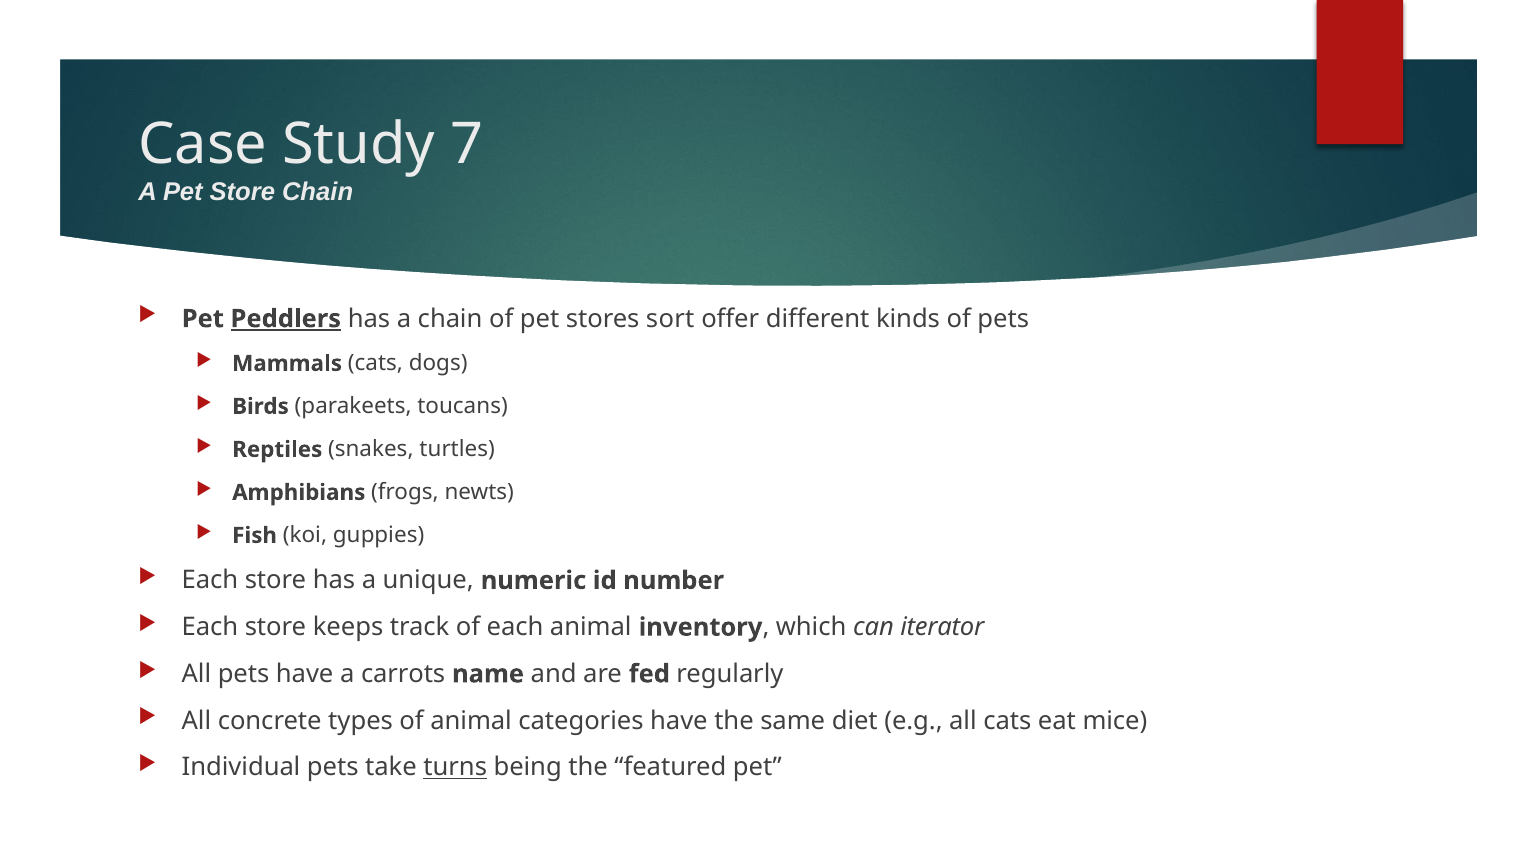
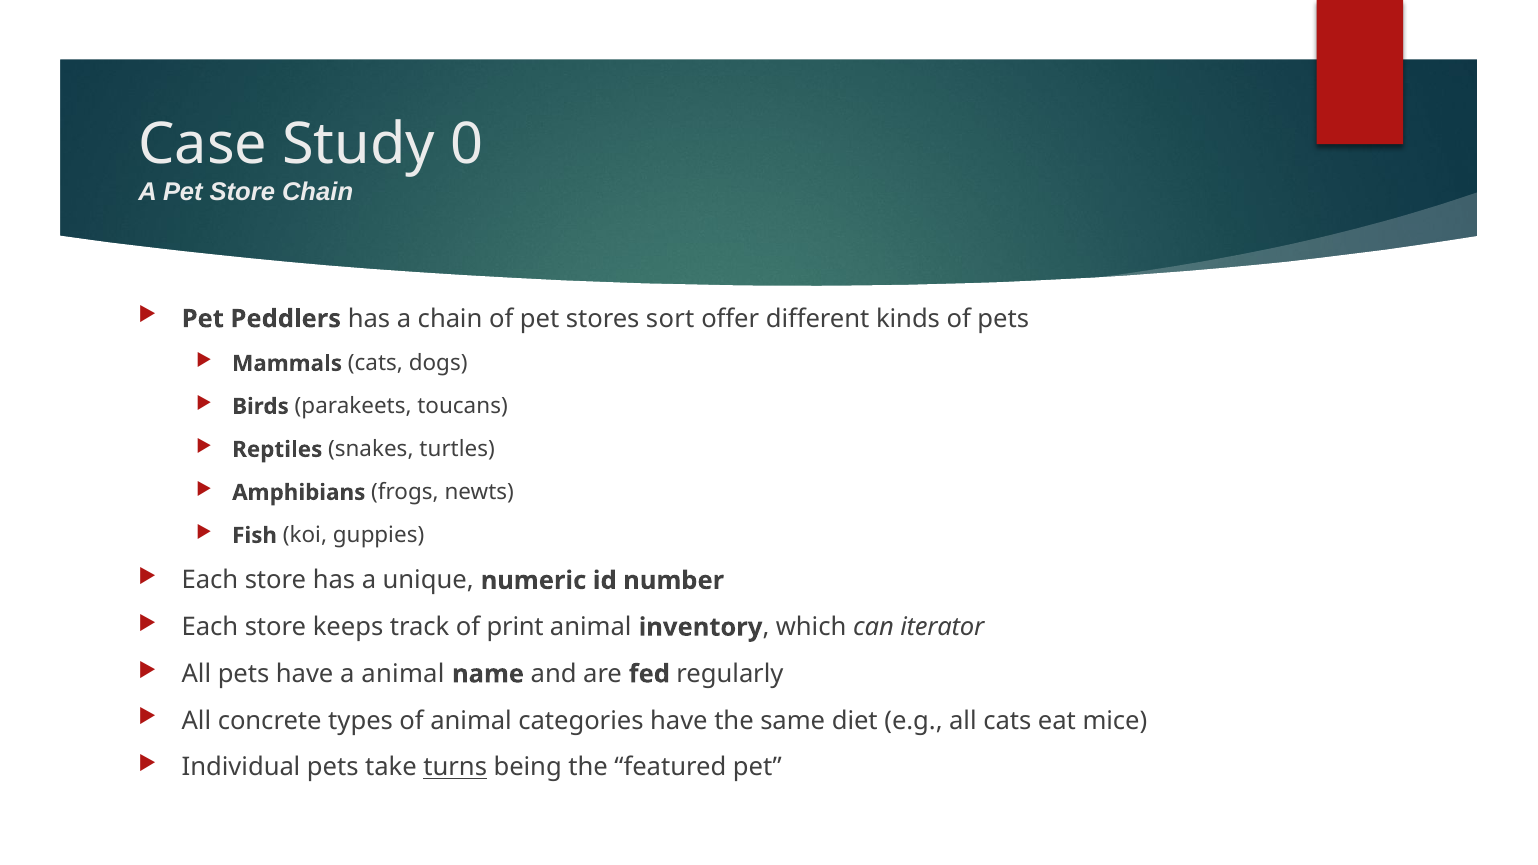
7: 7 -> 0 (467, 145)
Peddlers underline: present -> none (286, 319)
of each: each -> print (515, 627)
a carrots: carrots -> animal (403, 674)
